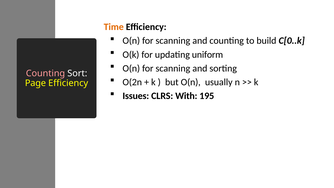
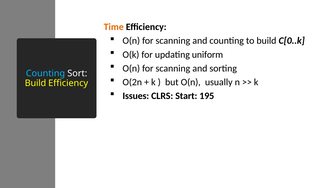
Counting colour: pink -> light blue (45, 73)
Page: Page -> Build (35, 83)
With: With -> Start (186, 96)
